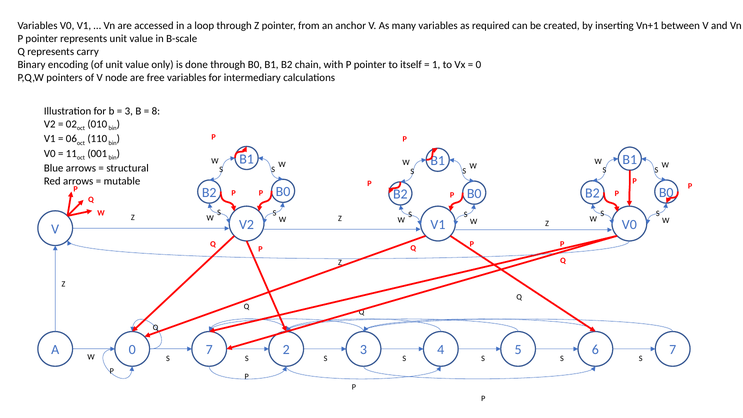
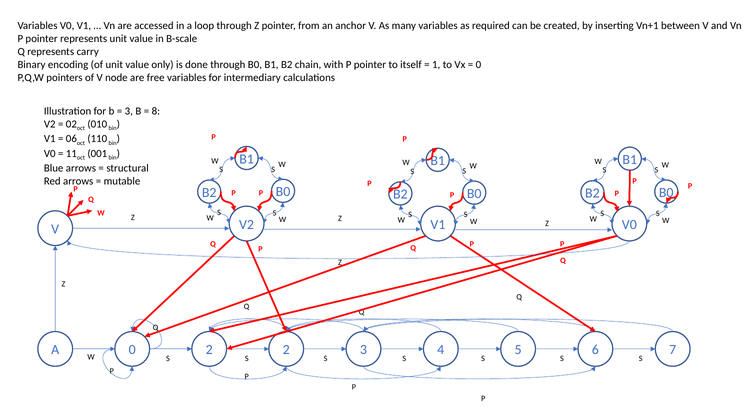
0 7: 7 -> 2 (209, 350)
